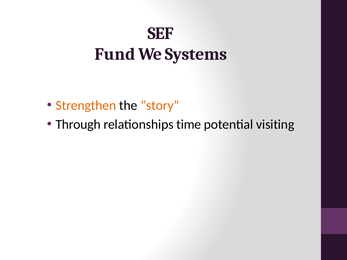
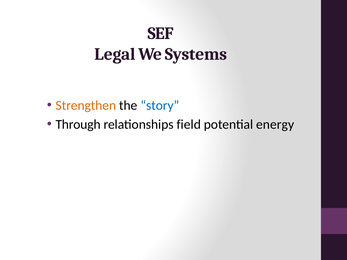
Fund: Fund -> Legal (115, 54)
story colour: orange -> blue (160, 106)
time: time -> field (189, 124)
visiting: visiting -> energy (275, 124)
